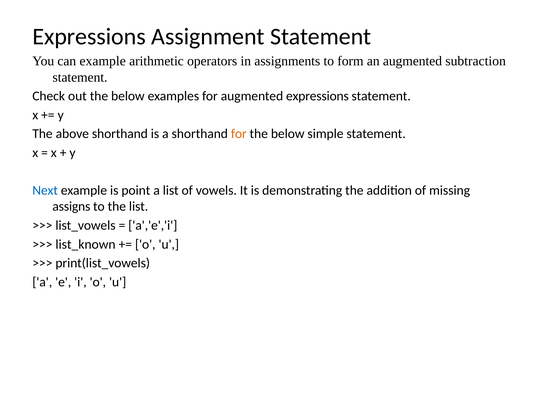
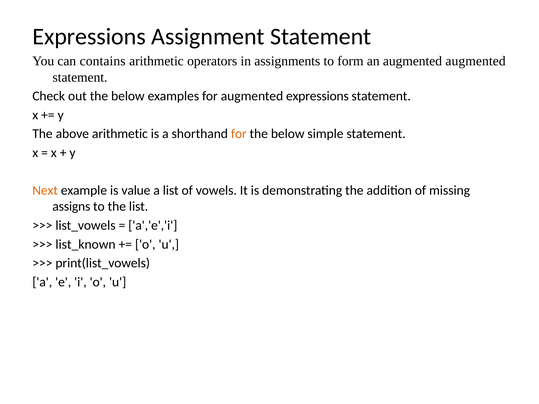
can example: example -> contains (103, 61)
augmented subtraction: subtraction -> augmented (476, 61)
above shorthand: shorthand -> arithmetic (120, 134)
Next colour: blue -> orange (45, 191)
point: point -> value (136, 191)
